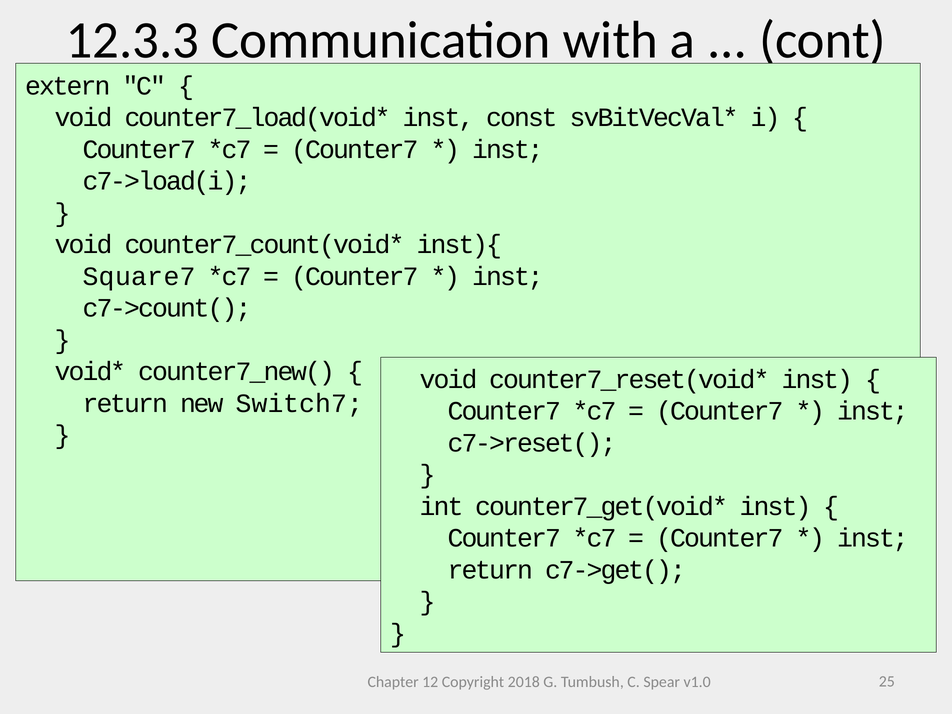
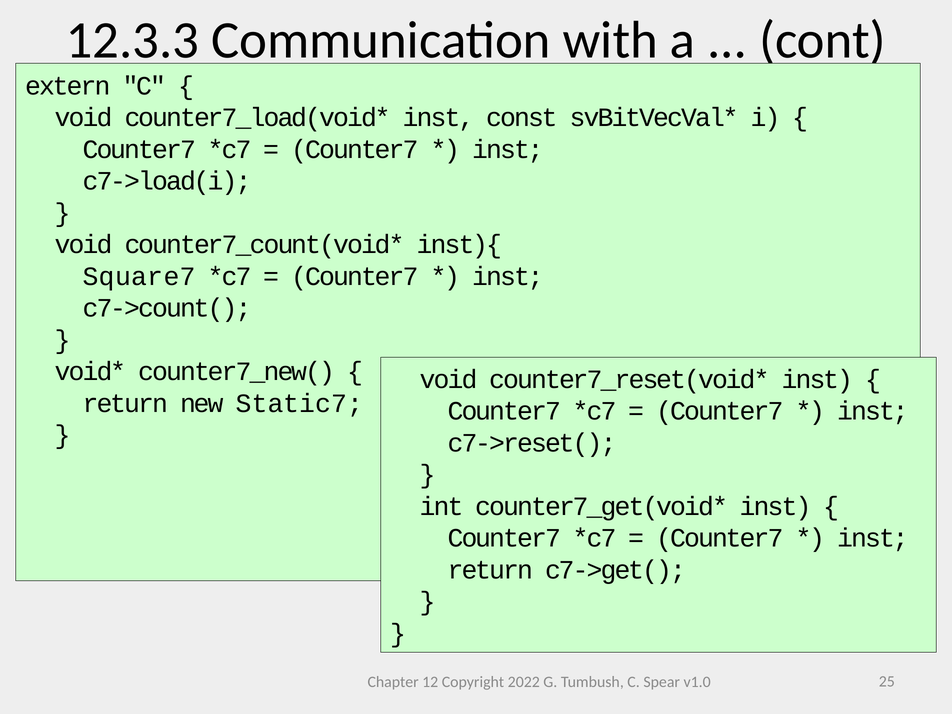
Switch7: Switch7 -> Static7 (299, 403)
2018: 2018 -> 2022 (524, 682)
